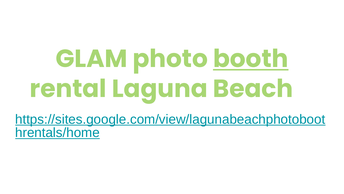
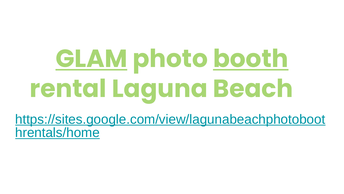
GLAM underline: none -> present (91, 59)
